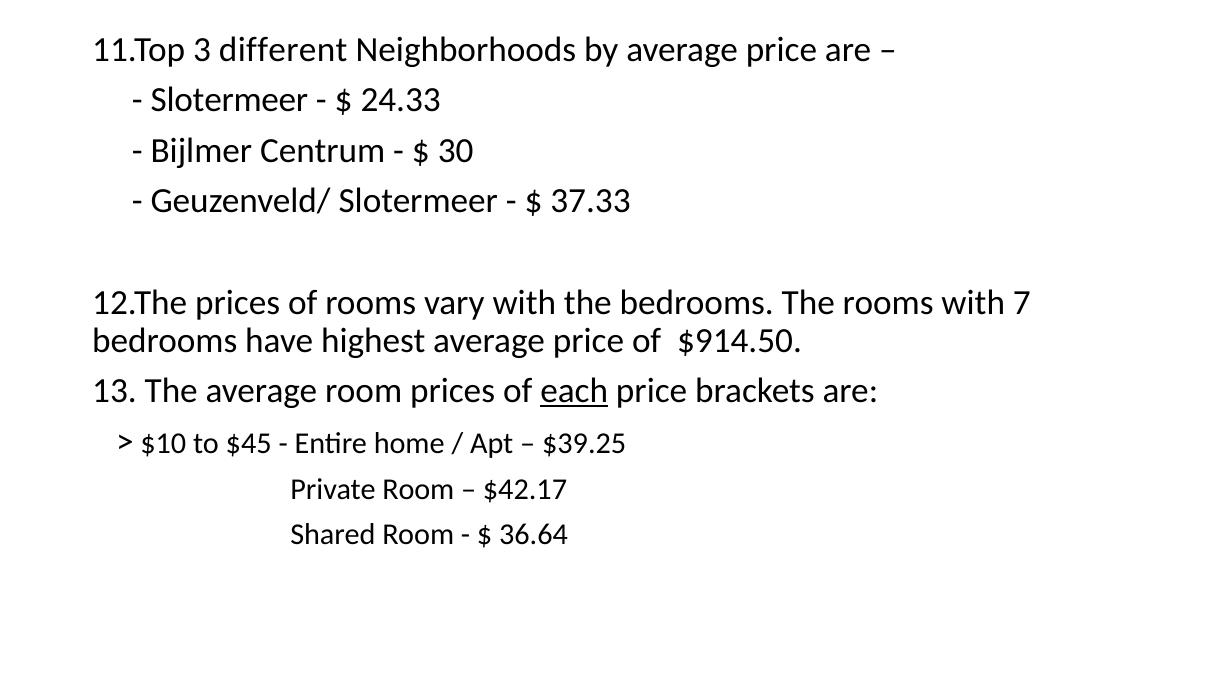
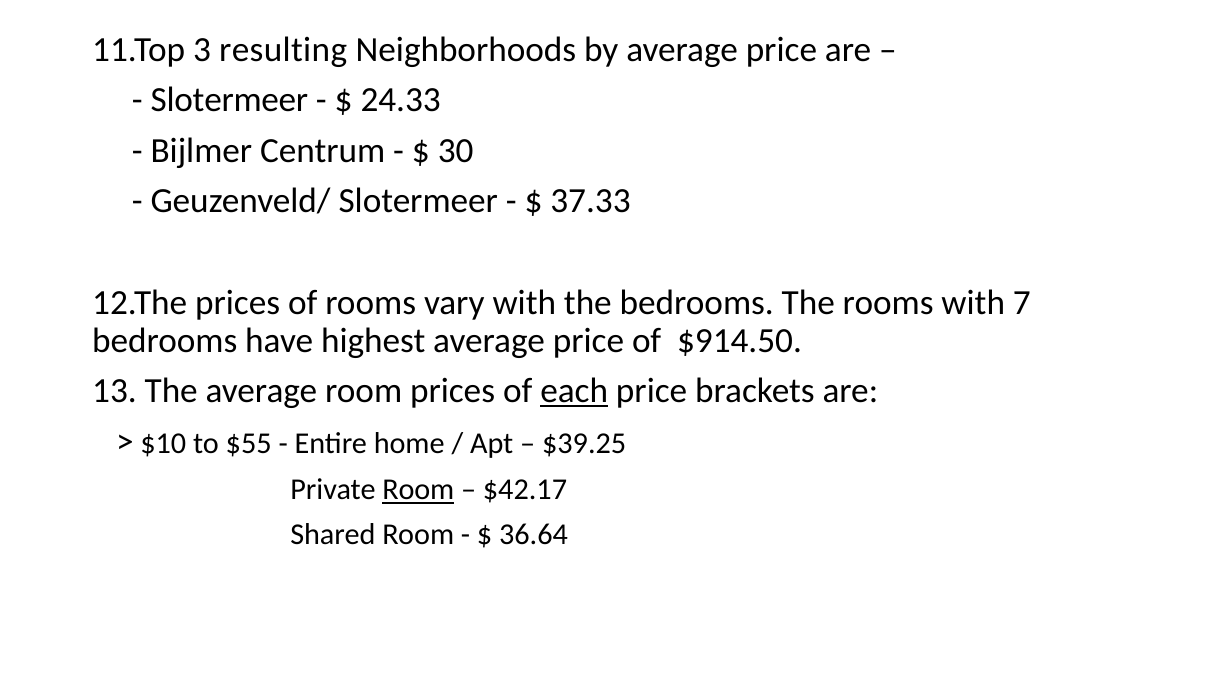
different: different -> resulting (283, 49)
$45: $45 -> $55 (249, 443)
Room underline: none -> present (418, 490)
